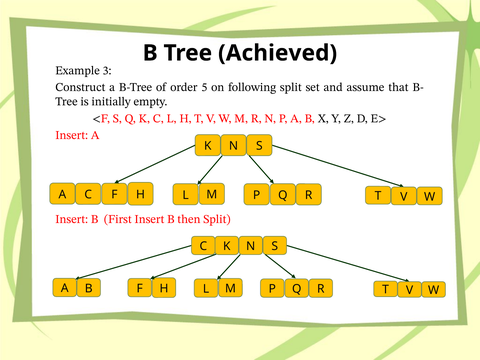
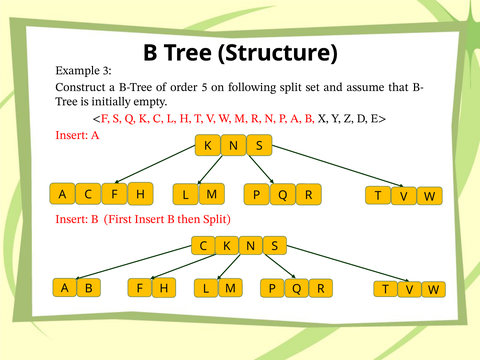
Achieved: Achieved -> Structure (278, 53)
